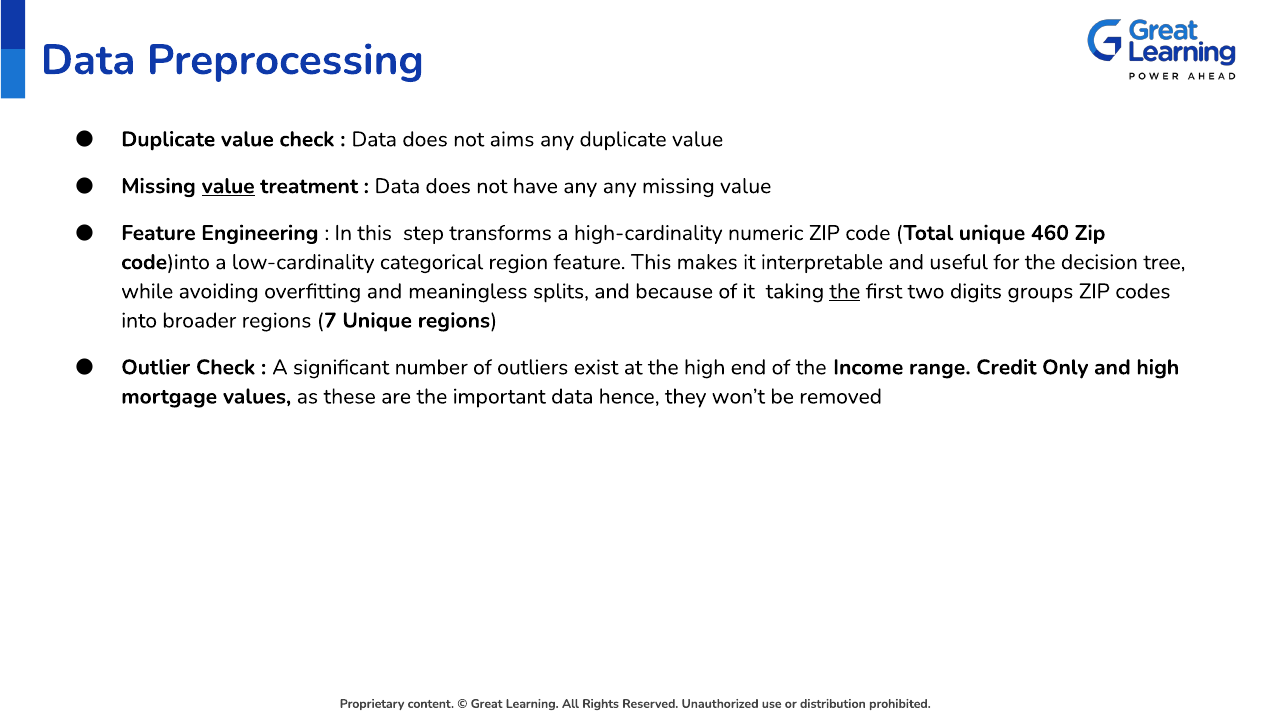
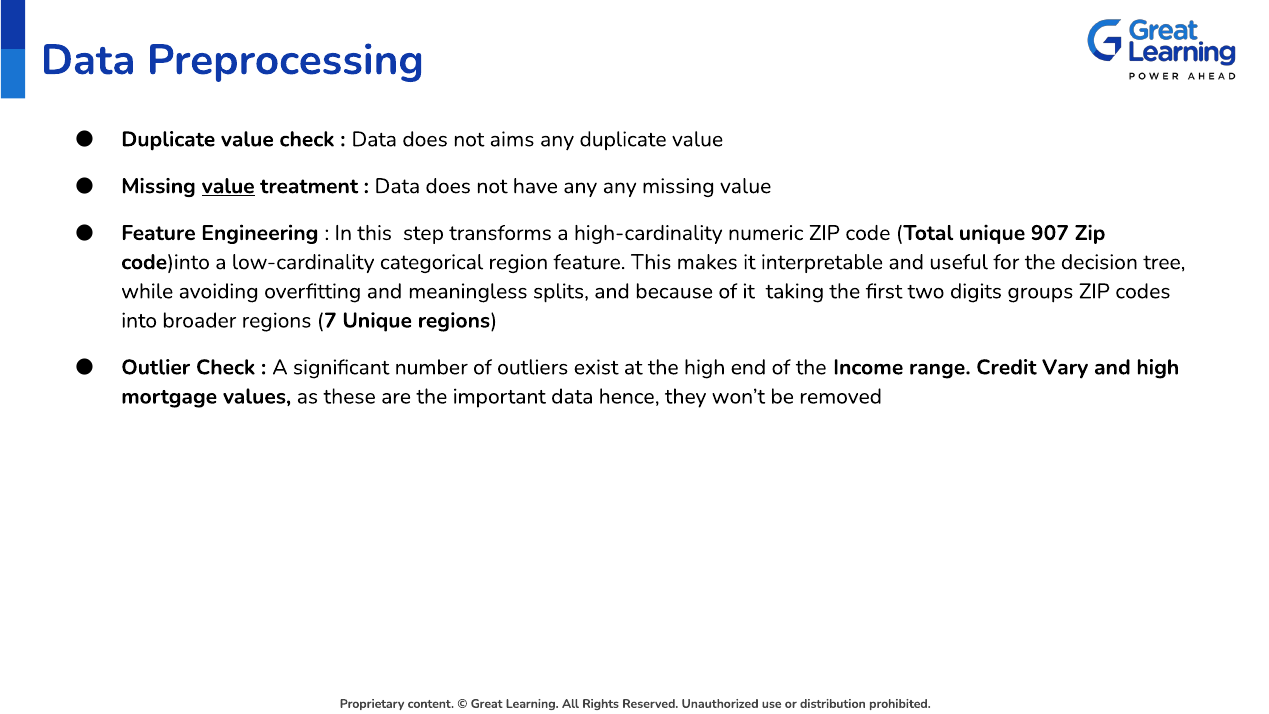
460: 460 -> 907 (1050, 233)
the underline: present -> none (845, 291)
Only: Only -> Vary (1065, 367)
